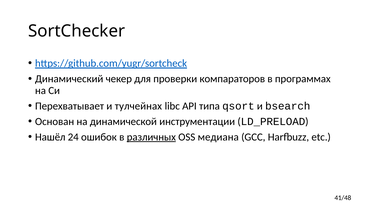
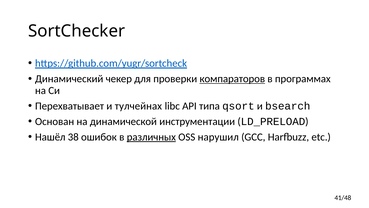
компараторов underline: none -> present (232, 79)
24: 24 -> 38 (73, 137)
медиана: медиана -> нарушил (218, 137)
